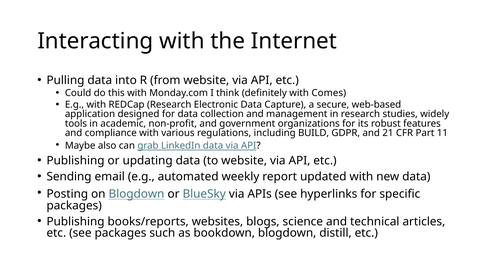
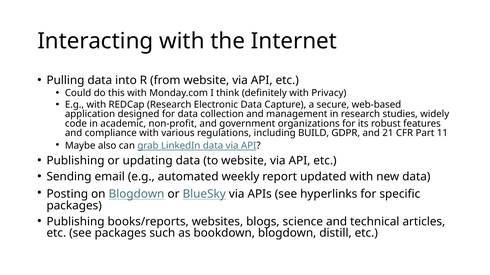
Comes: Comes -> Privacy (329, 93)
tools: tools -> code (76, 124)
